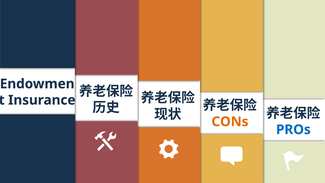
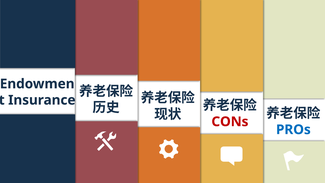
CONs colour: orange -> red (230, 122)
